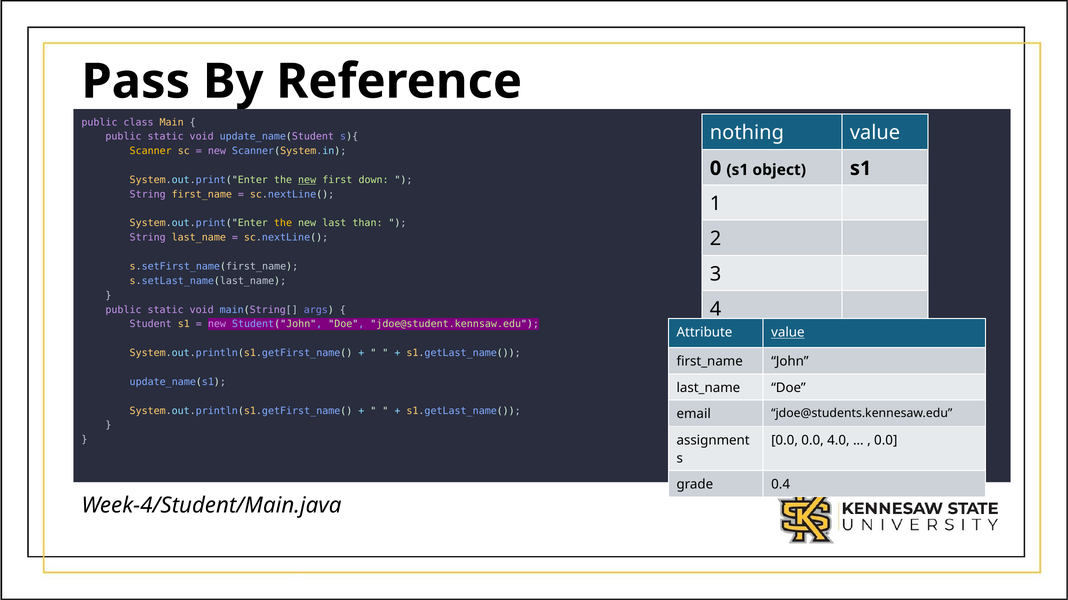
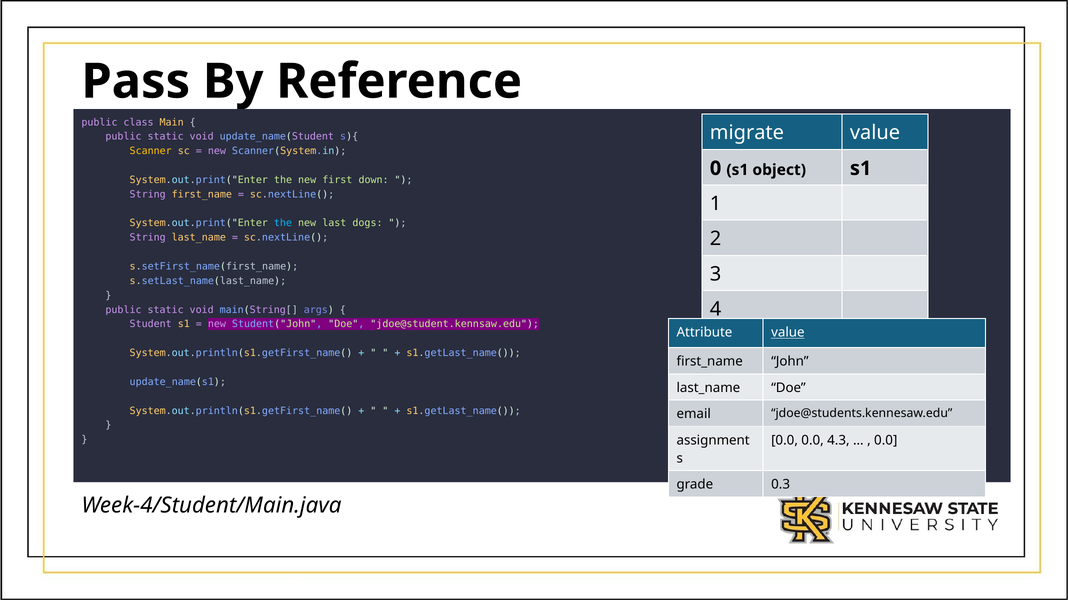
nothing: nothing -> migrate (747, 133)
new underline: present -> none (307, 180)
the colour: yellow -> light blue (283, 223)
than: than -> dogs (367, 223)
4.0: 4.0 -> 4.3 (838, 441)
0.4: 0.4 -> 0.3 (781, 485)
